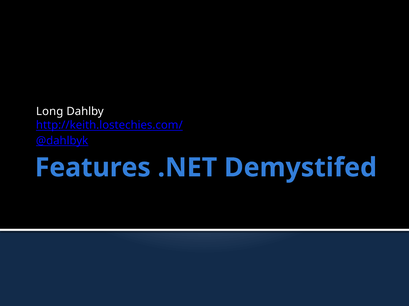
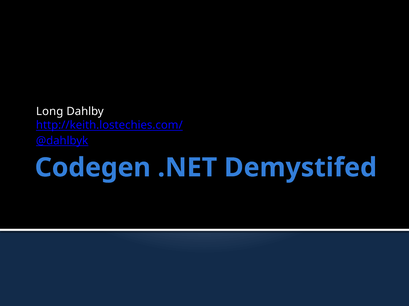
Features: Features -> Codegen (93, 168)
